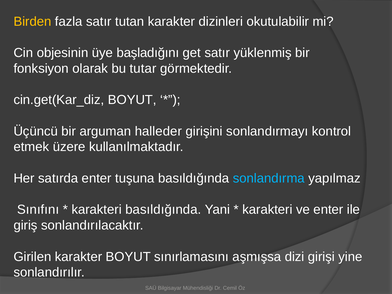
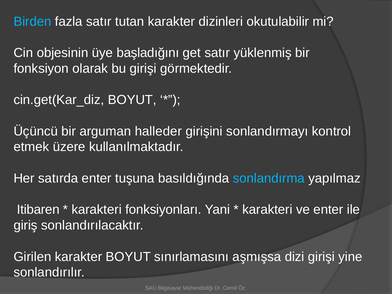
Birden colour: yellow -> light blue (32, 21)
bu tutar: tutar -> girişi (143, 69)
Sınıfını: Sınıfını -> Itibaren (38, 210)
karakteri basıldığında: basıldığında -> fonksiyonları (163, 210)
